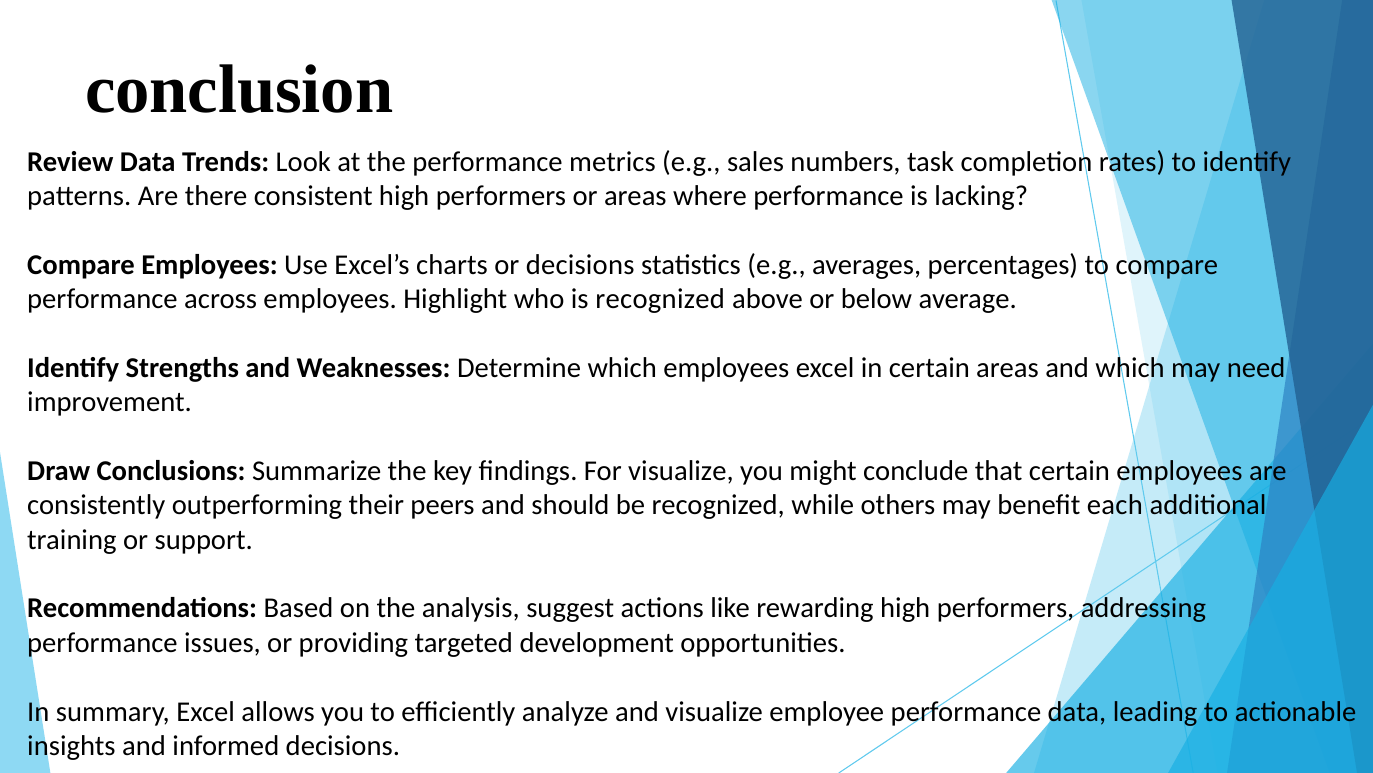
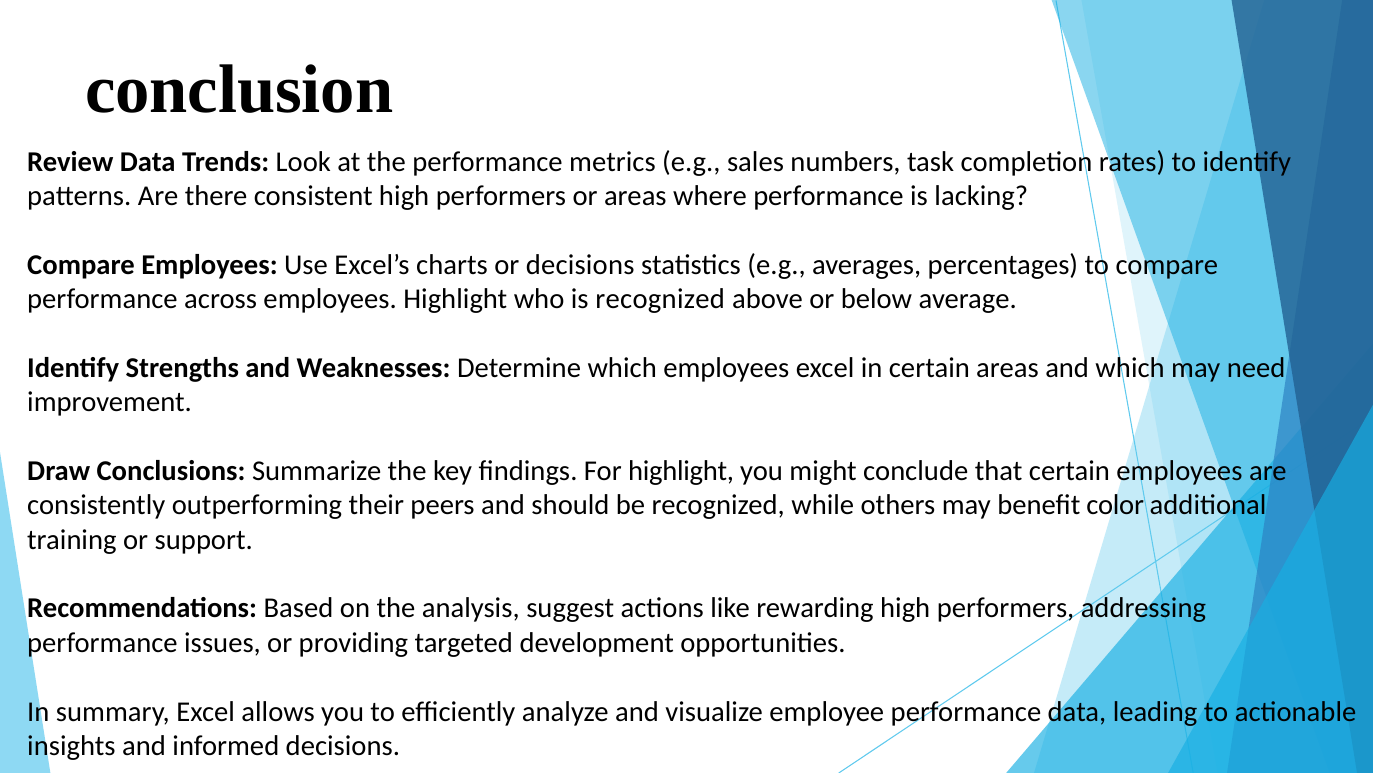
For visualize: visualize -> highlight (681, 471)
each: each -> color (1115, 505)
